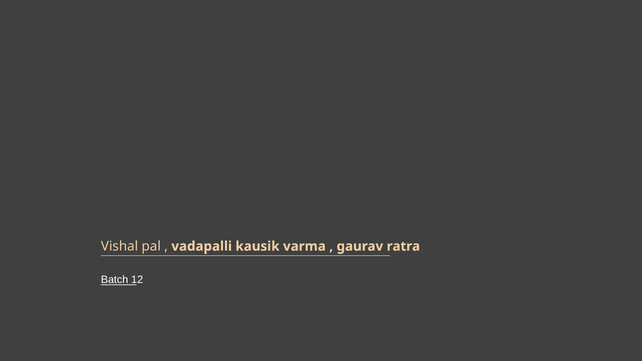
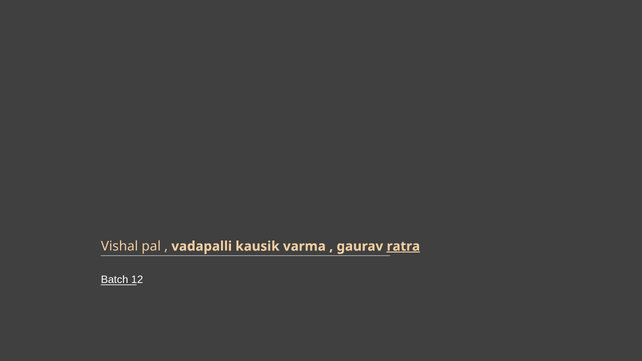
ratra underline: none -> present (403, 246)
